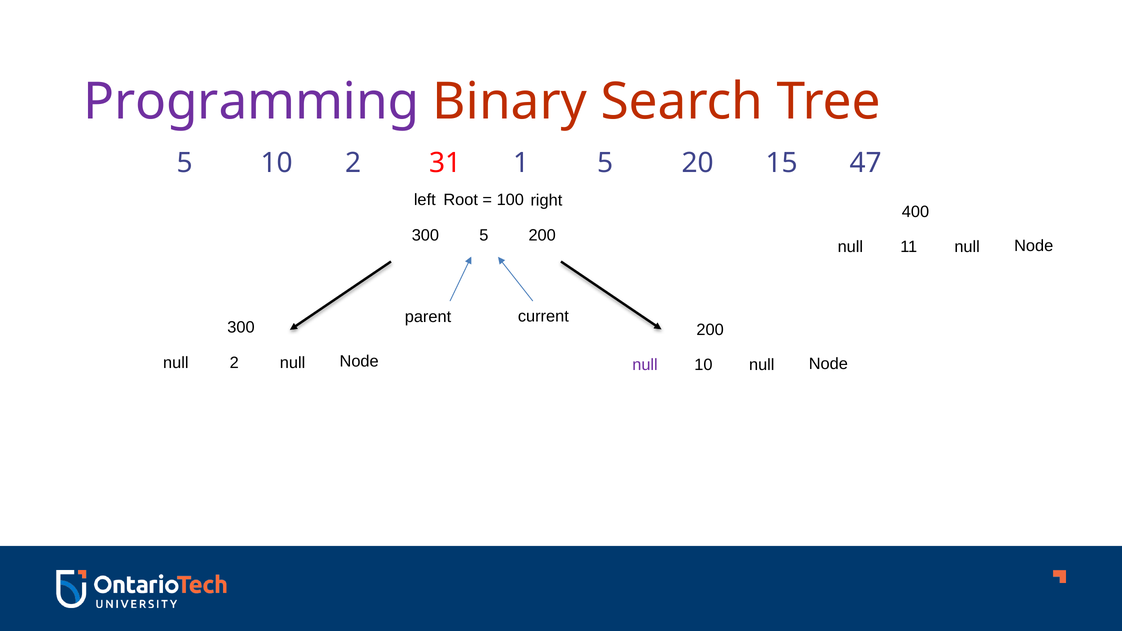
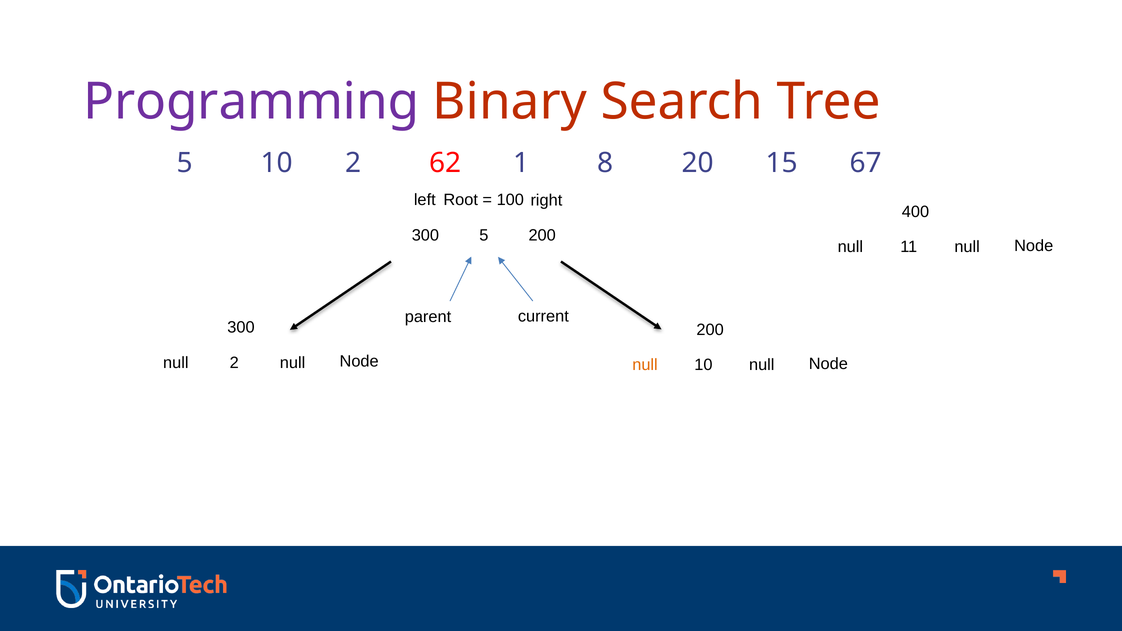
31: 31 -> 62 (445, 163)
1 5: 5 -> 8 (605, 163)
47: 47 -> 67 (866, 163)
null colour: purple -> orange (645, 365)
